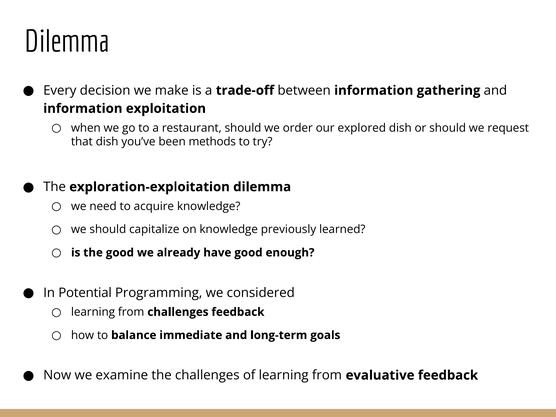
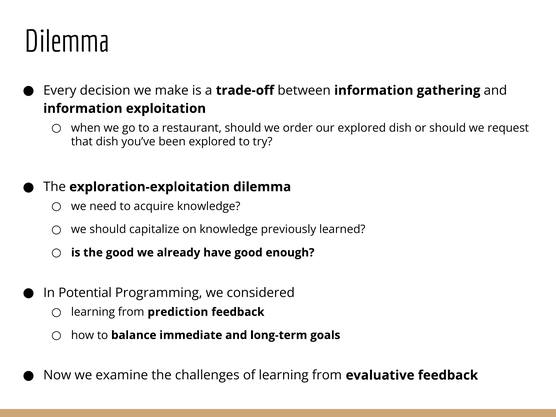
been methods: methods -> explored (212, 142)
from challenges: challenges -> prediction (178, 312)
